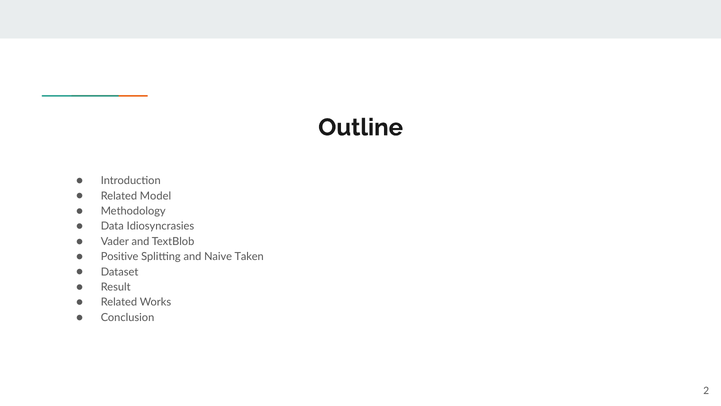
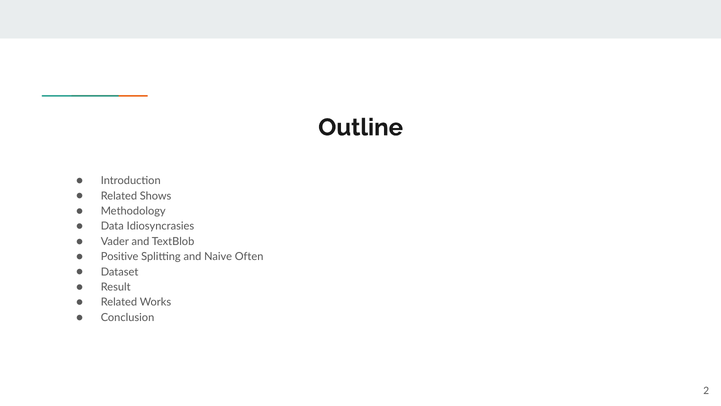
Model: Model -> Shows (156, 196)
Taken: Taken -> Often (249, 256)
